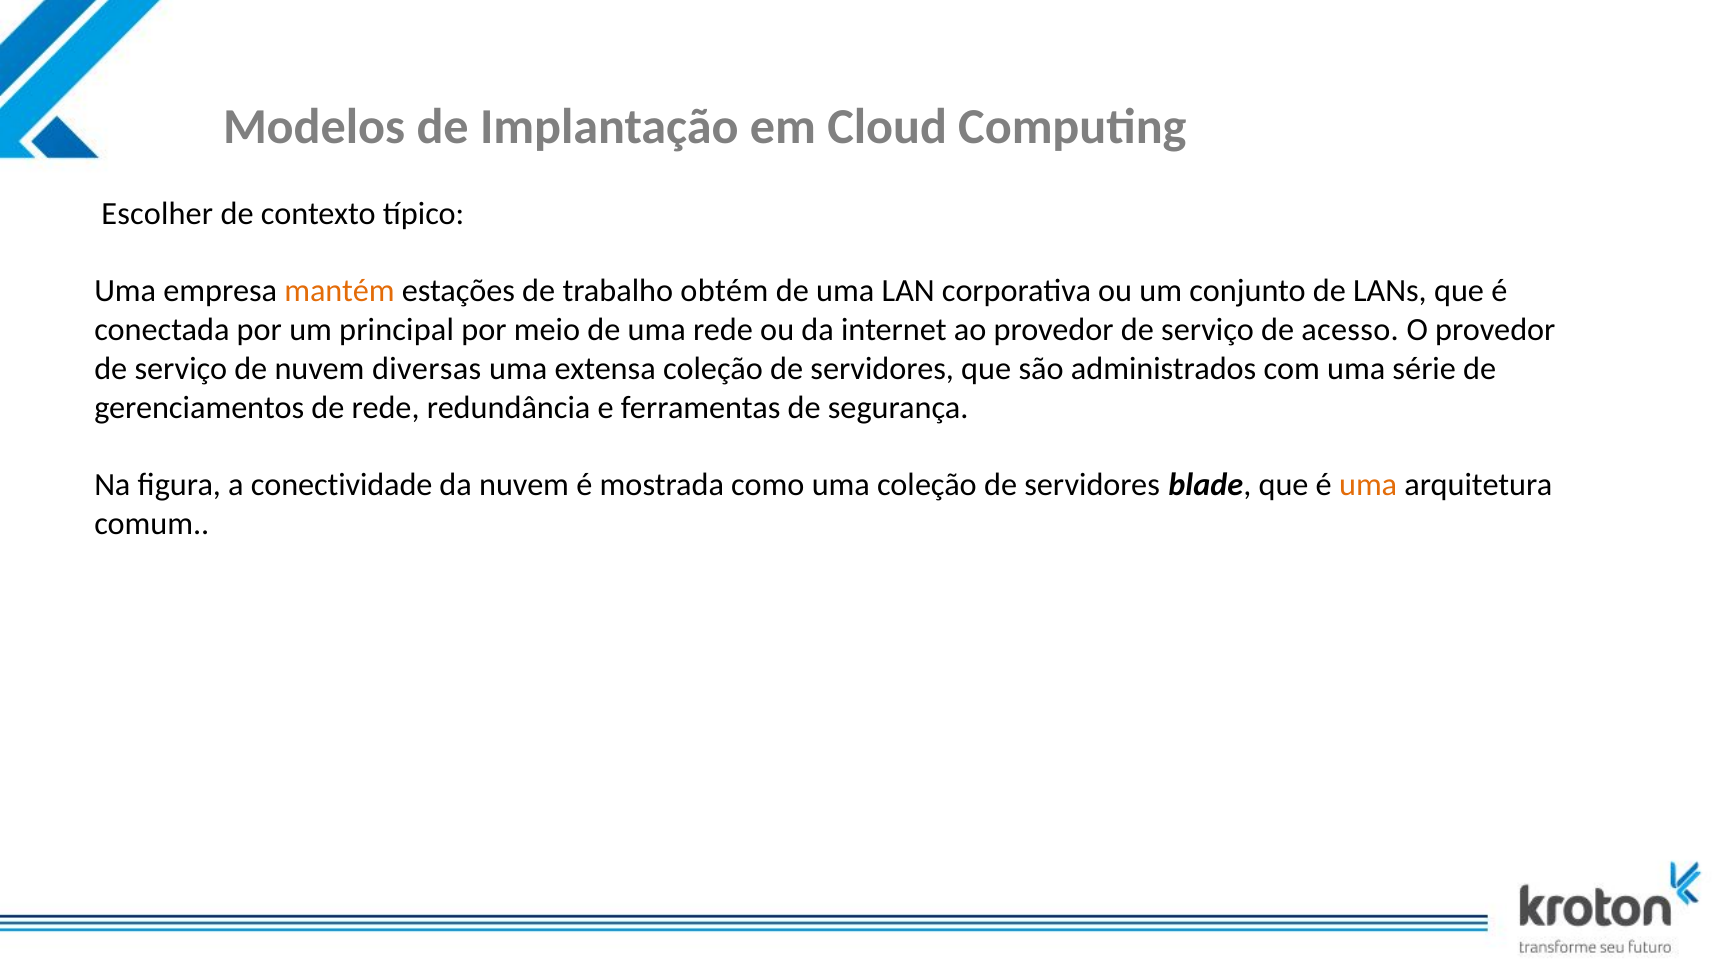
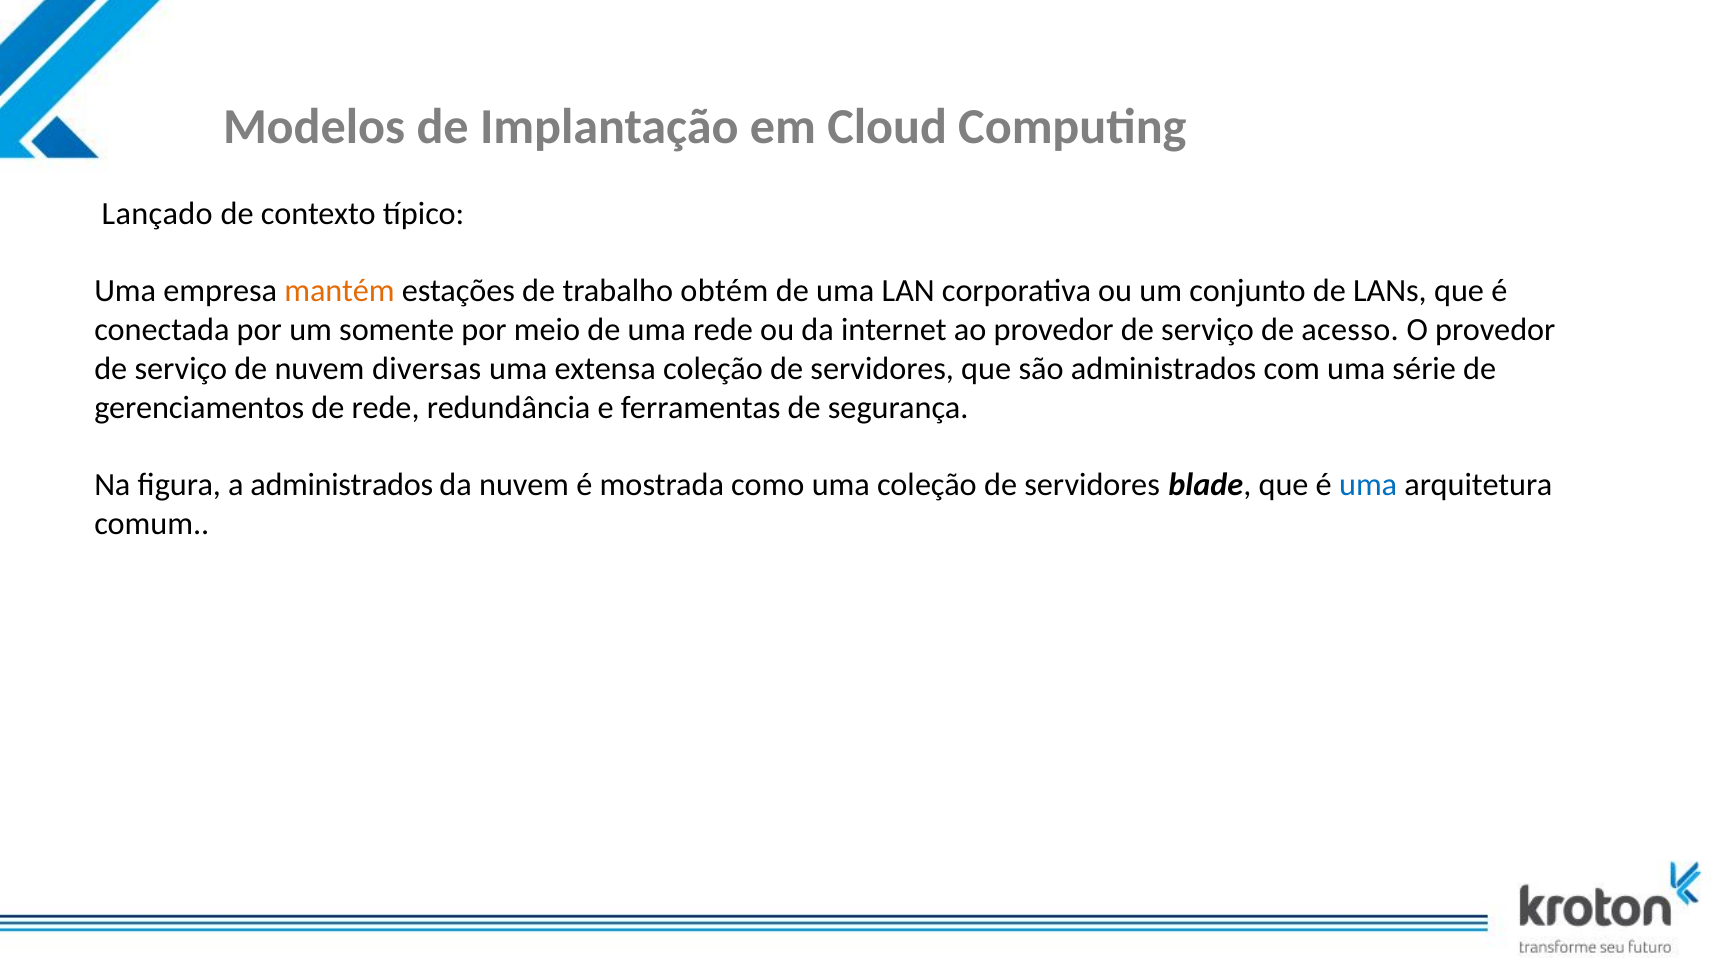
Escolher: Escolher -> Lançado (157, 214)
principal: principal -> somente (397, 330)
a conectividade: conectividade -> administrados (342, 485)
uma colour: orange -> blue (1368, 485)
